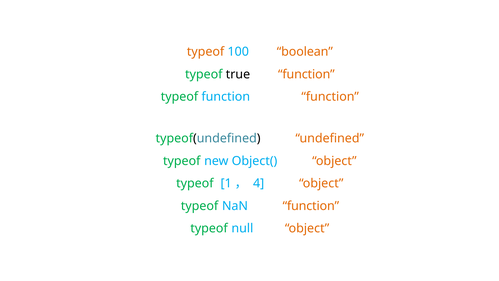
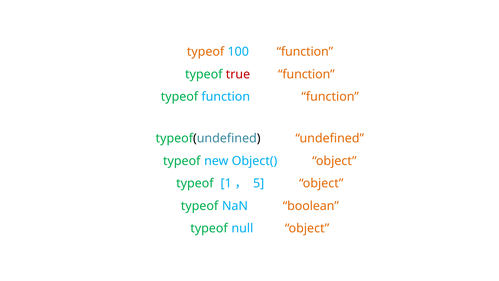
boolean: boolean -> function (305, 52)
true colour: black -> red (238, 74)
4: 4 -> 5 (259, 183)
function: function -> boolean (311, 206)
